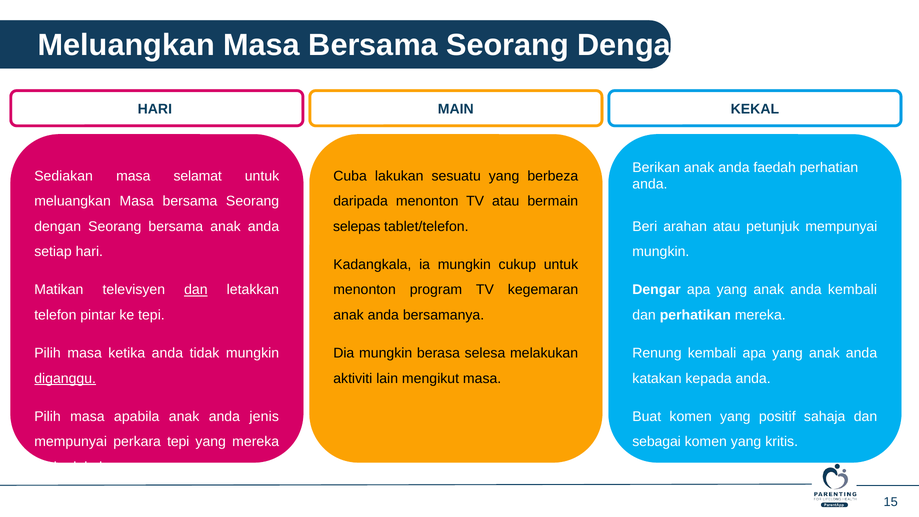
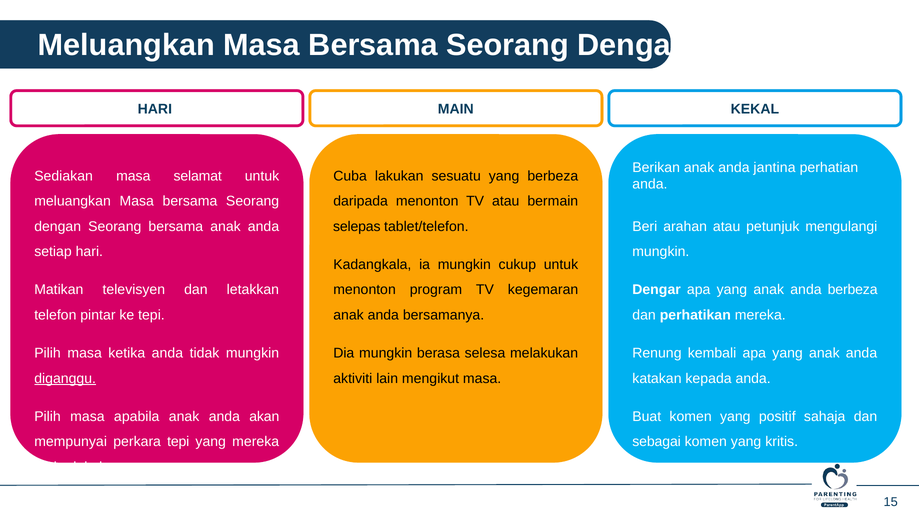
faedah: faedah -> jantina (775, 167)
petunjuk mempunyai: mempunyai -> mengulangi (841, 226)
dan underline: present -> none (196, 290)
anda kembali: kembali -> berbeza (853, 290)
jenis: jenis -> akan (264, 417)
